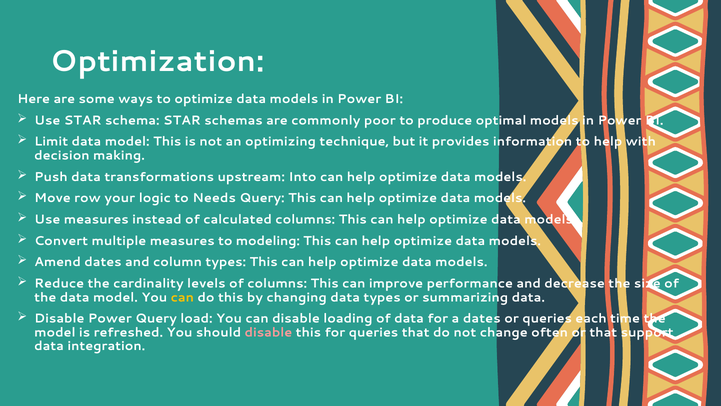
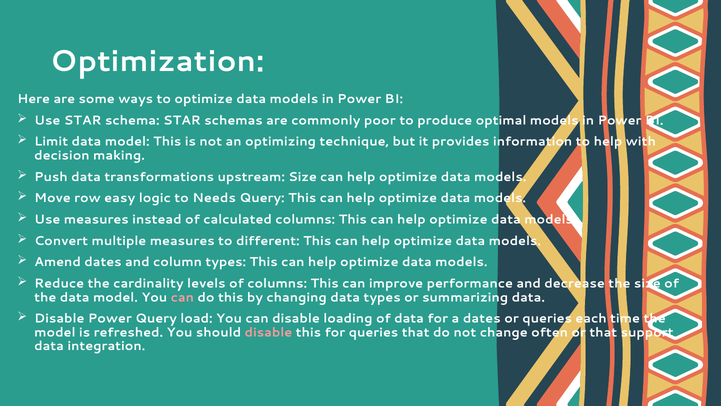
upstream Into: Into -> Size (303, 177)
your: your -> easy (120, 198)
modeling: modeling -> different (268, 241)
can colour: yellow -> pink (182, 297)
